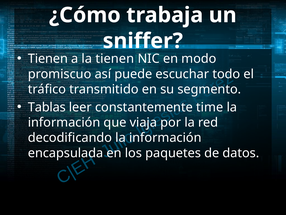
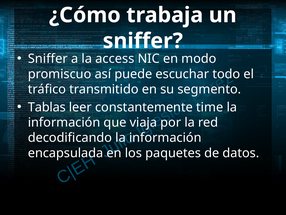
Tienen: Tienen -> Sniffer (48, 59)
la tienen: tienen -> access (115, 59)
